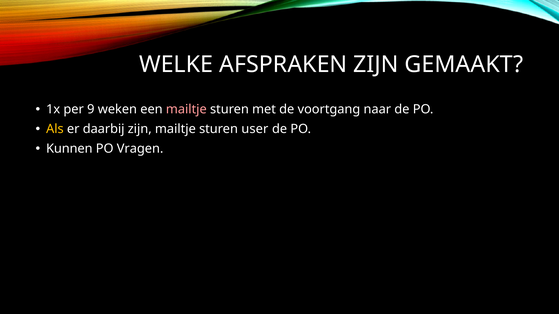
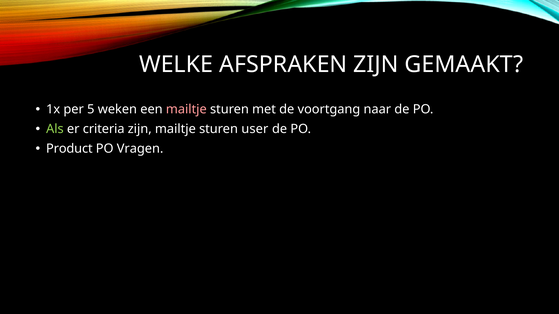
9: 9 -> 5 (91, 110)
Als colour: yellow -> light green (55, 129)
daarbij: daarbij -> criteria (104, 129)
Kunnen: Kunnen -> Product (69, 149)
